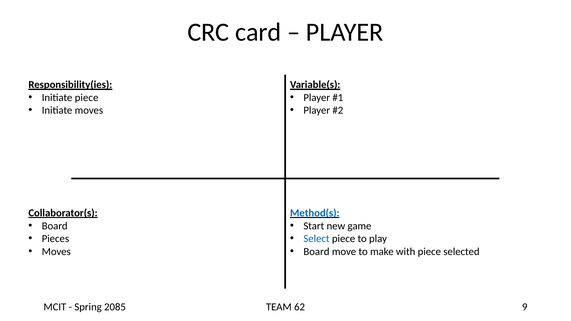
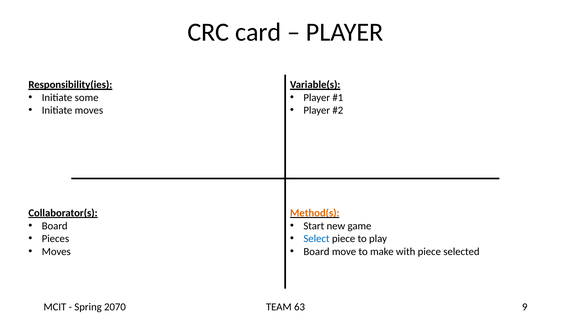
Initiate piece: piece -> some (87, 98)
Method(s colour: blue -> orange (315, 213)
2085: 2085 -> 2070 (115, 307)
62: 62 -> 63 (300, 307)
